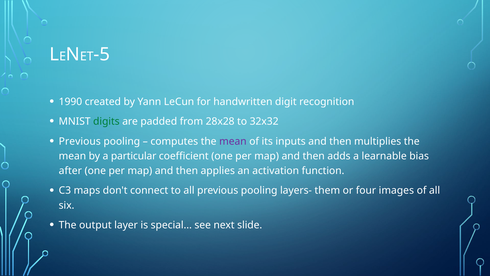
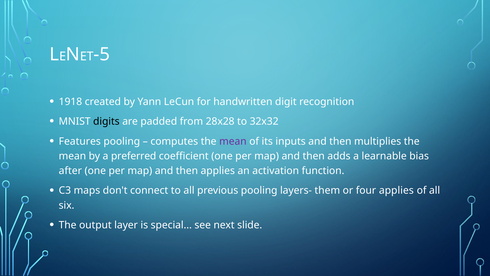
1990: 1990 -> 1918 (70, 102)
digits colour: green -> black (106, 121)
Previous: Previous -> Features (80, 141)
particular: particular -> preferred (134, 156)
four images: images -> applies (396, 190)
